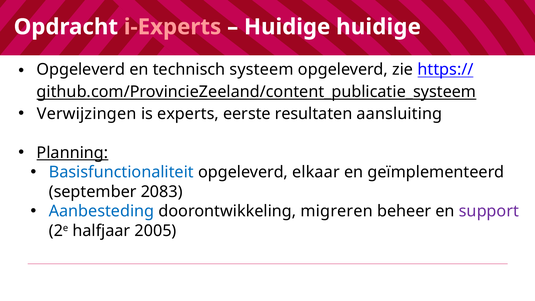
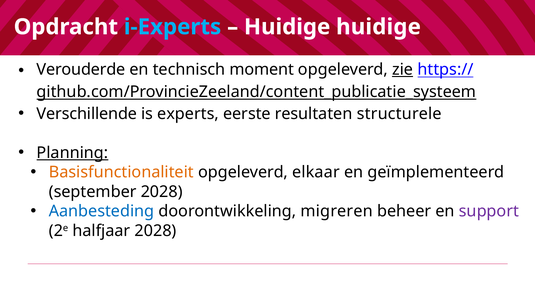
i-Experts colour: pink -> light blue (173, 27)
Opgeleverd: Opgeleverd -> Verouderde (81, 70)
systeem: systeem -> moment (262, 70)
zie underline: none -> present (403, 70)
Verwijzingen: Verwijzingen -> Verschillende (87, 114)
aansluiting: aansluiting -> structurele (399, 114)
Basisfunctionaliteit colour: blue -> orange (121, 172)
september 2083: 2083 -> 2028 (162, 192)
halfjaar 2005: 2005 -> 2028 (156, 231)
